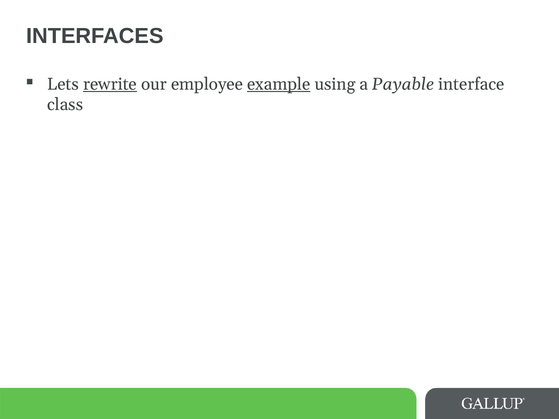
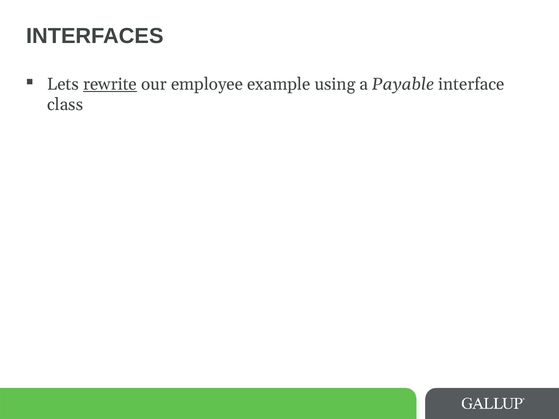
example underline: present -> none (279, 84)
